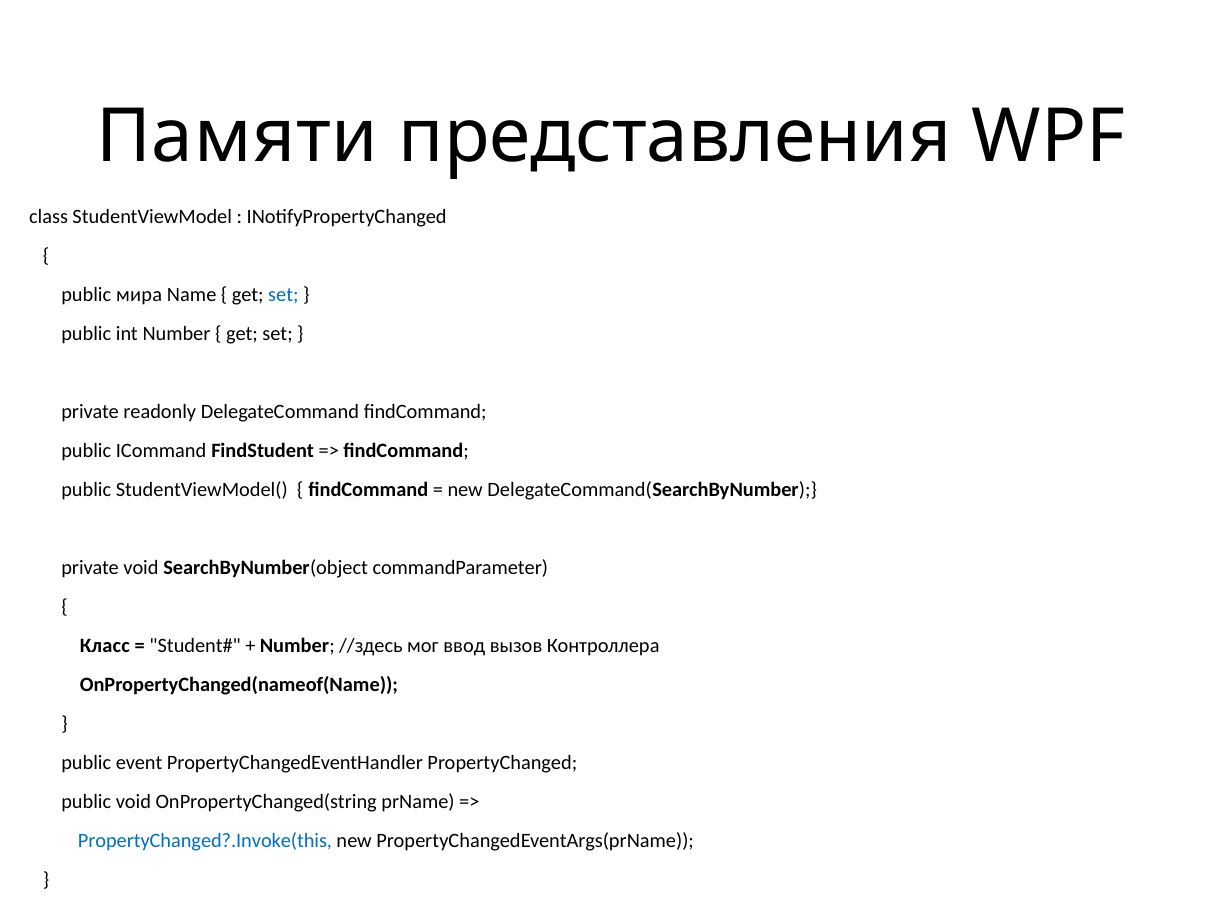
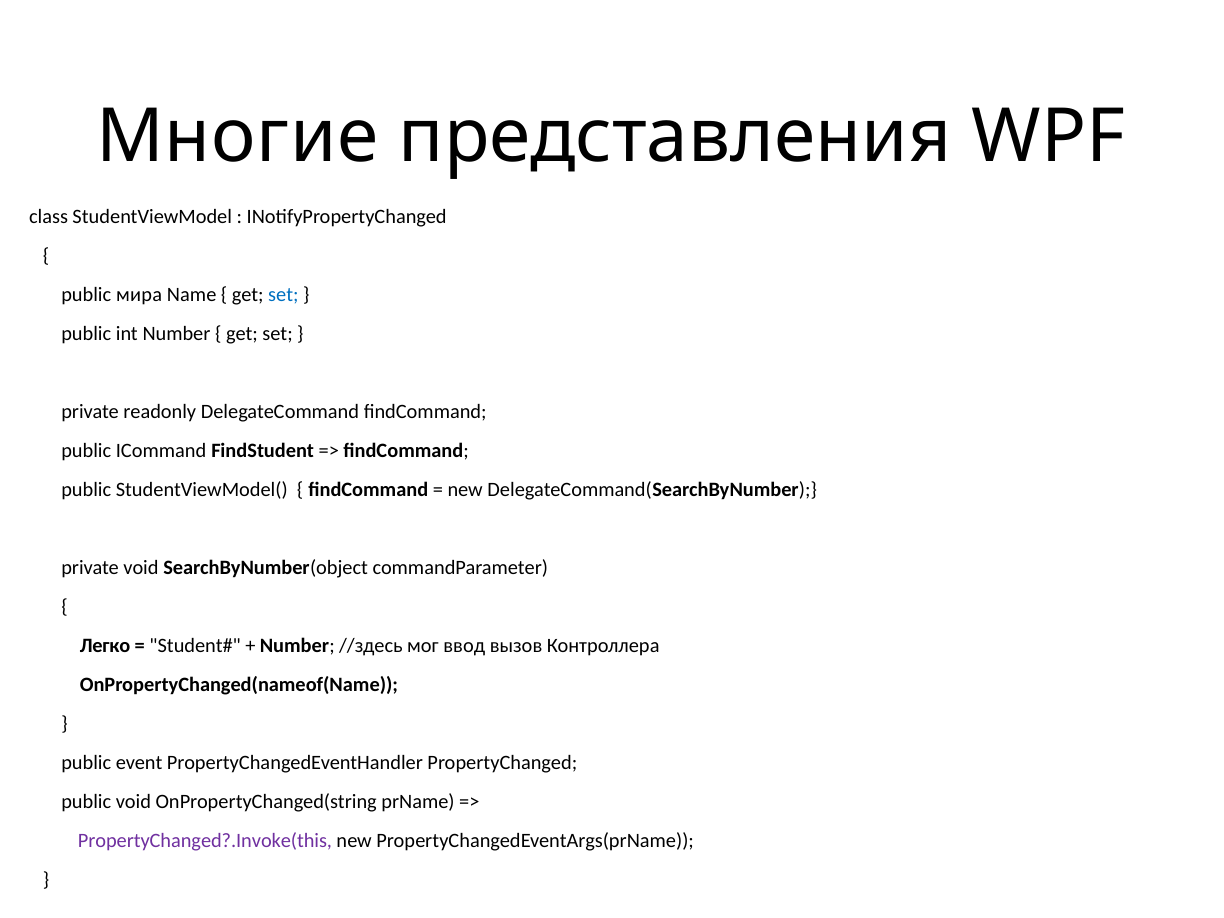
Памяти: Памяти -> Многие (237, 137)
Класс: Класс -> Легко (105, 646)
PropertyChanged?.Invoke(this colour: blue -> purple (205, 841)
